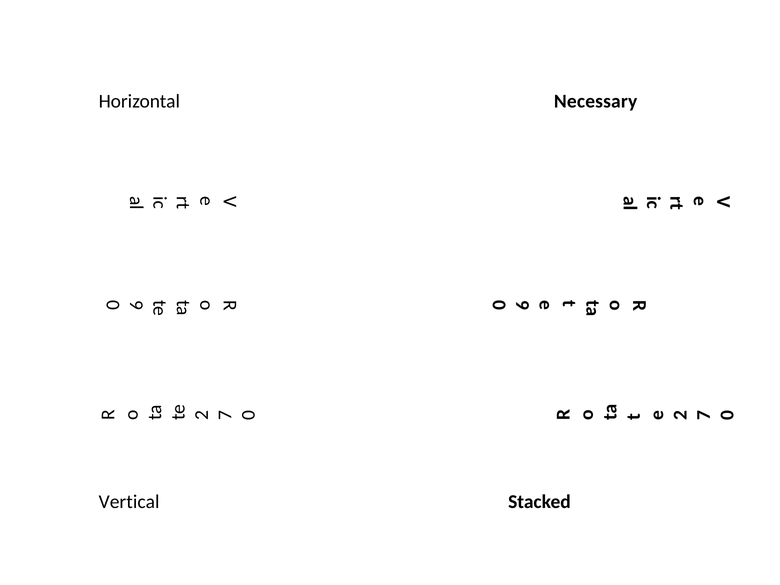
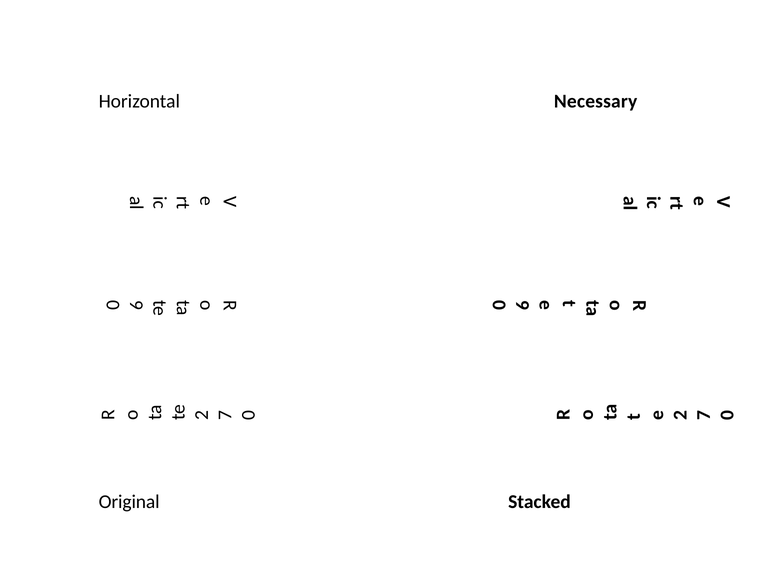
Vertical: Vertical -> Original (129, 502)
